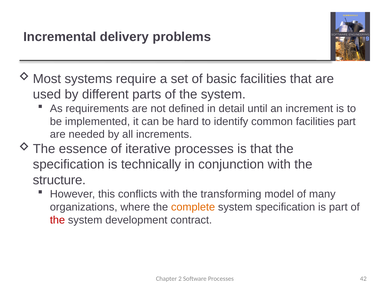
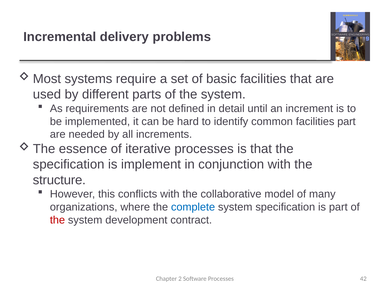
technically: technically -> implement (151, 165)
transforming: transforming -> collaborative (231, 194)
complete colour: orange -> blue (193, 207)
